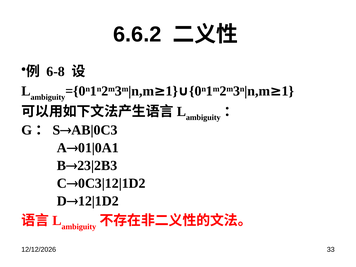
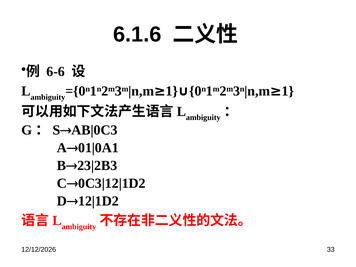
6.6.2: 6.6.2 -> 6.1.6 (137, 34)
6-8: 6-8 -> 6-6 (56, 71)
